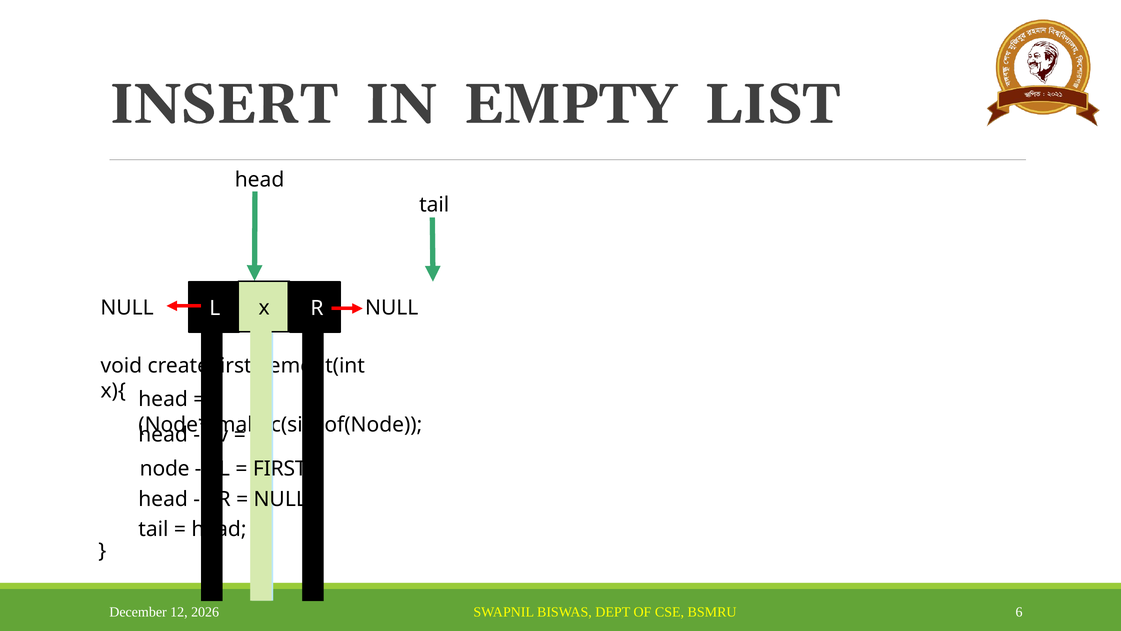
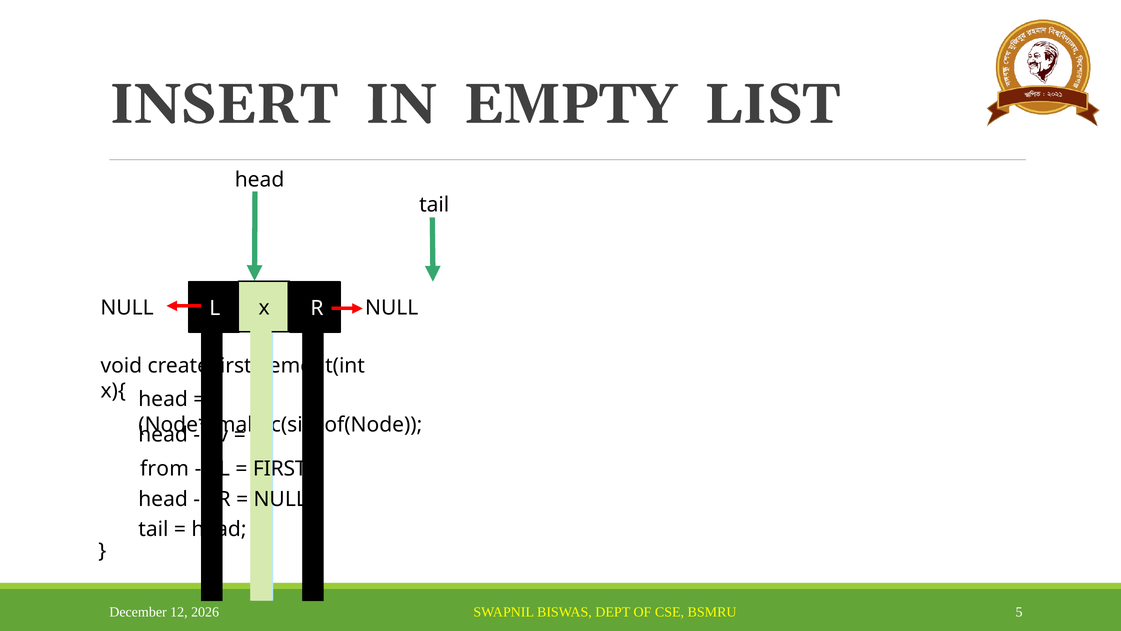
node: node -> from (164, 469)
6: 6 -> 5 (1019, 612)
